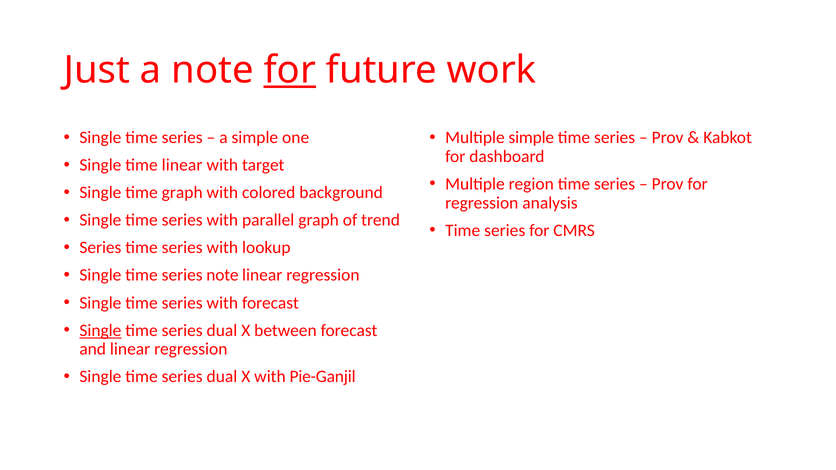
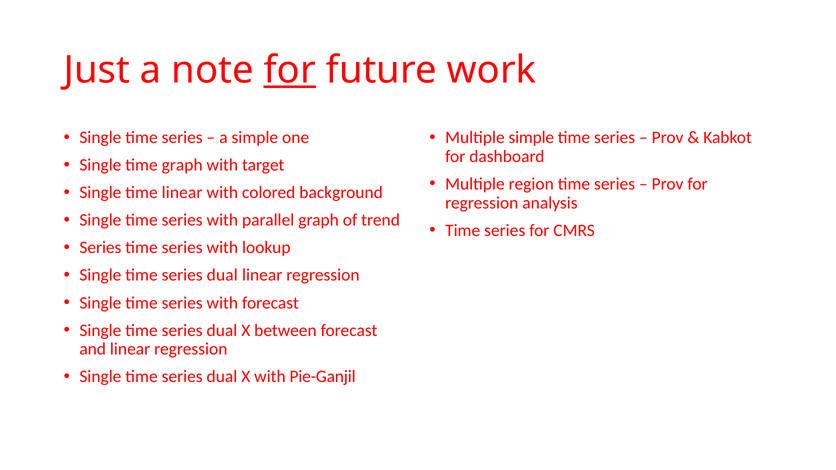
time linear: linear -> graph (182, 165)
time graph: graph -> linear (182, 193)
note: note -> dual (222, 275)
Single underline: present -> none (100, 330)
